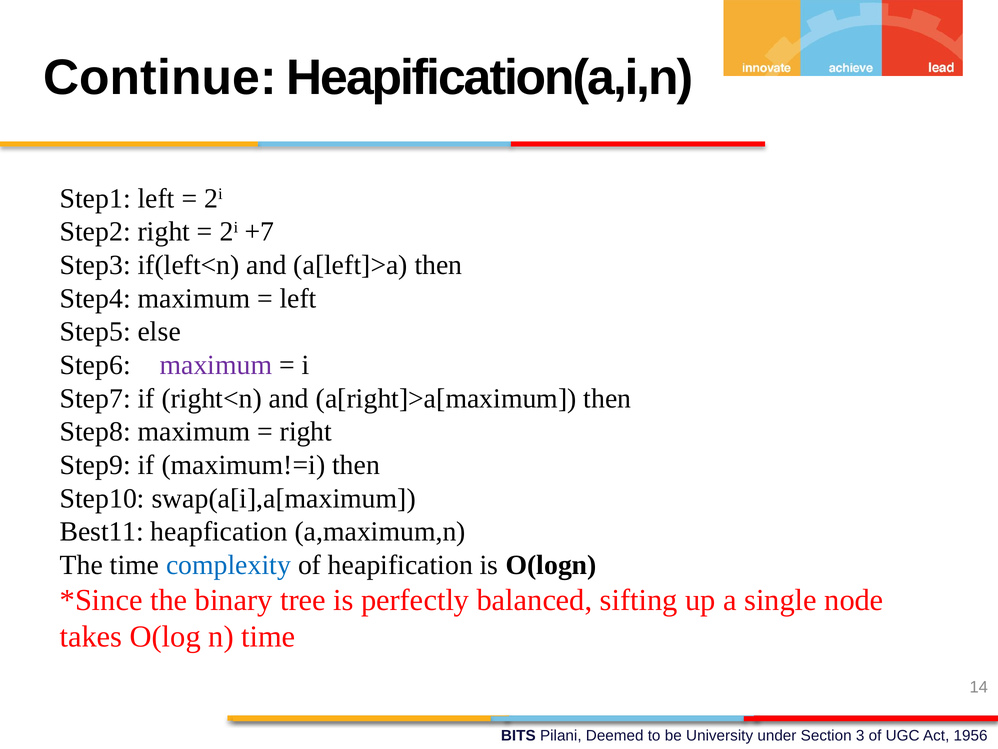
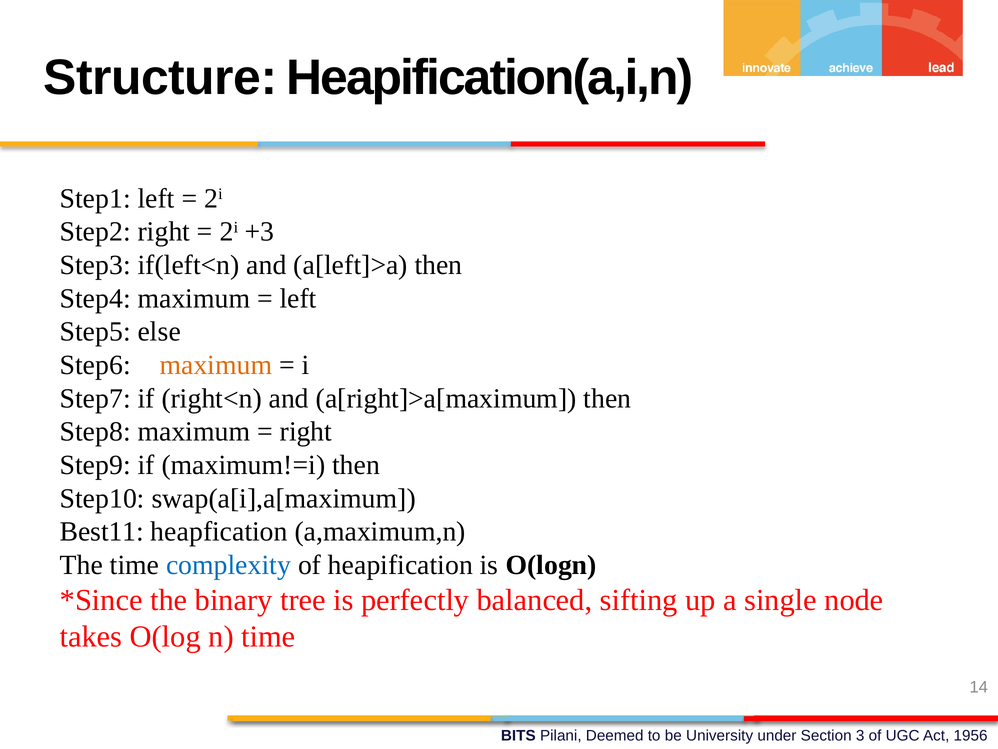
Continue: Continue -> Structure (160, 77)
+7: +7 -> +3 (260, 232)
maximum colour: purple -> orange (216, 365)
